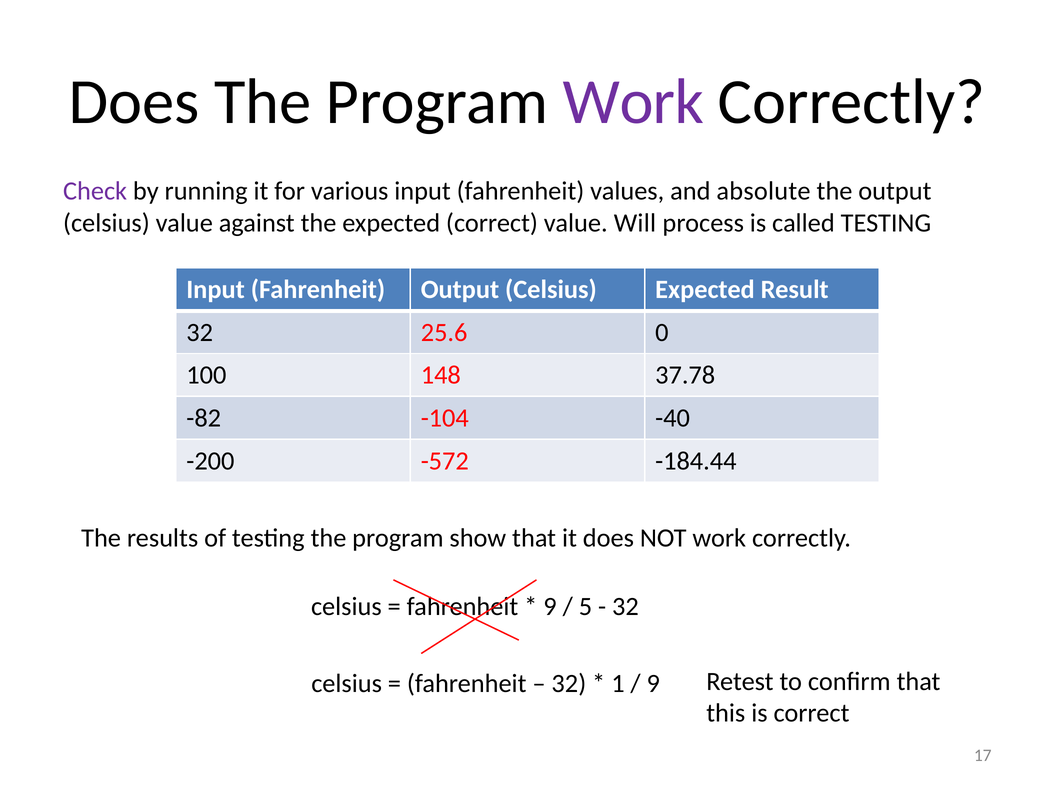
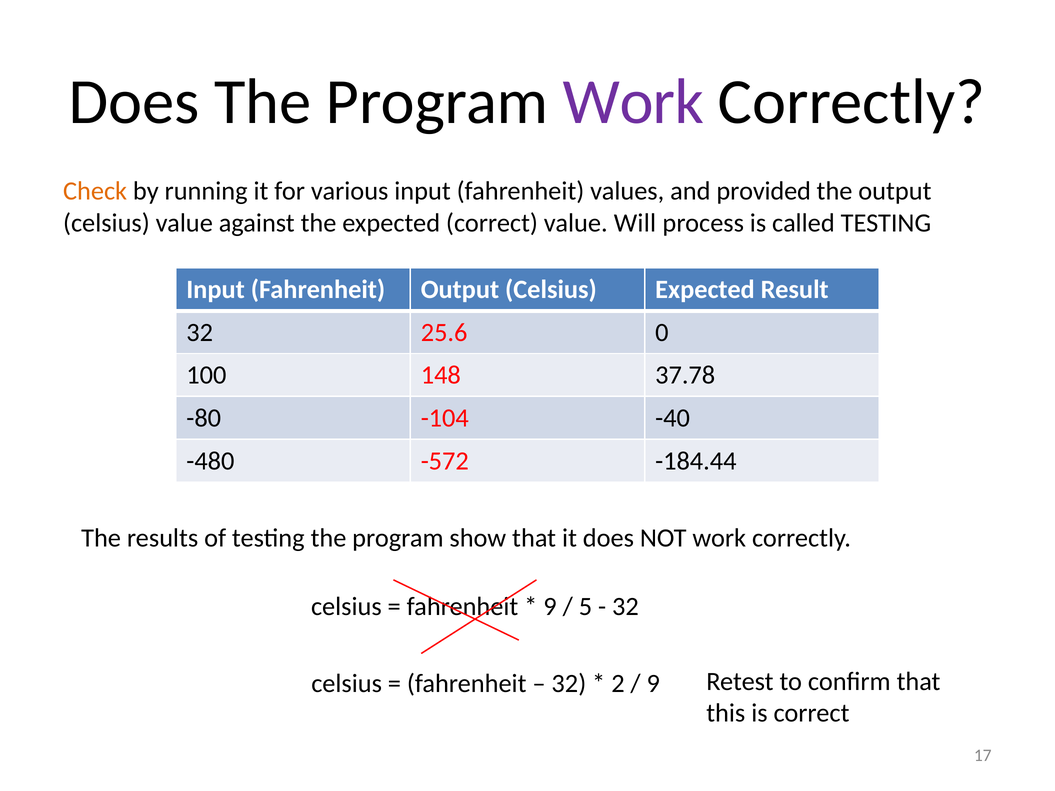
Check colour: purple -> orange (95, 191)
absolute: absolute -> provided (764, 191)
-82: -82 -> -80 (204, 418)
-200: -200 -> -480 (210, 461)
1: 1 -> 2 (618, 684)
